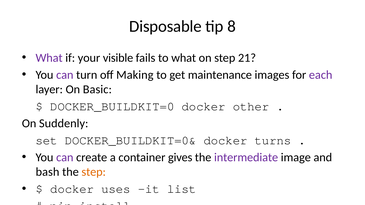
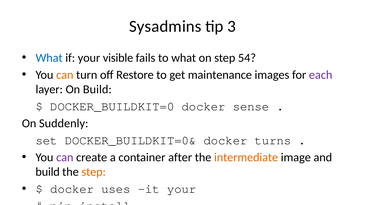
Disposable: Disposable -> Sysadmins (165, 26)
8: 8 -> 3 (232, 26)
What colour: purple -> blue (49, 58)
21: 21 -> 54 (247, 58)
can colour: purple -> orange (65, 75)
Making: Making -> Restore (135, 75)
On Basic: Basic -> Build (97, 90)
other: other -> sense (251, 107)
gives: gives -> after (180, 158)
intermediate colour: purple -> orange (246, 158)
bash: bash -> build (48, 172)
it list: list -> your (182, 189)
